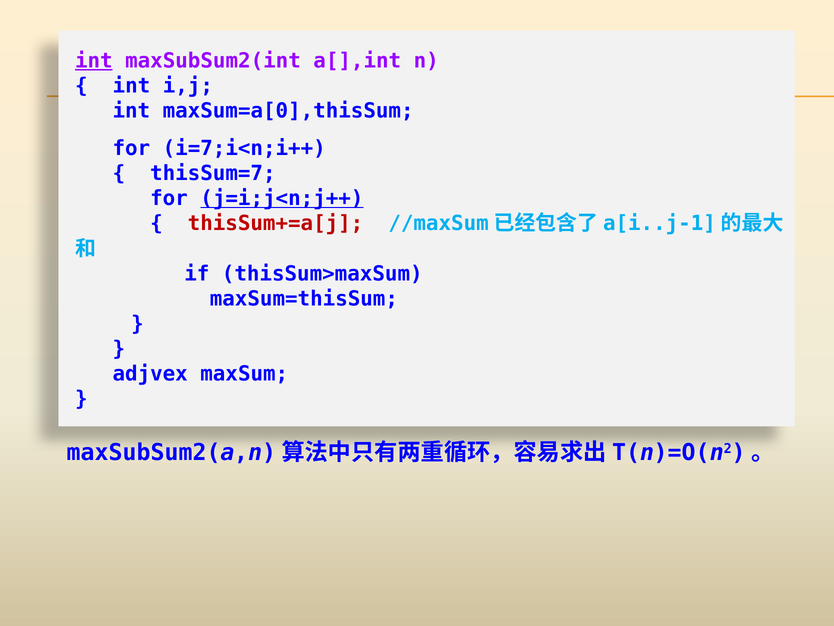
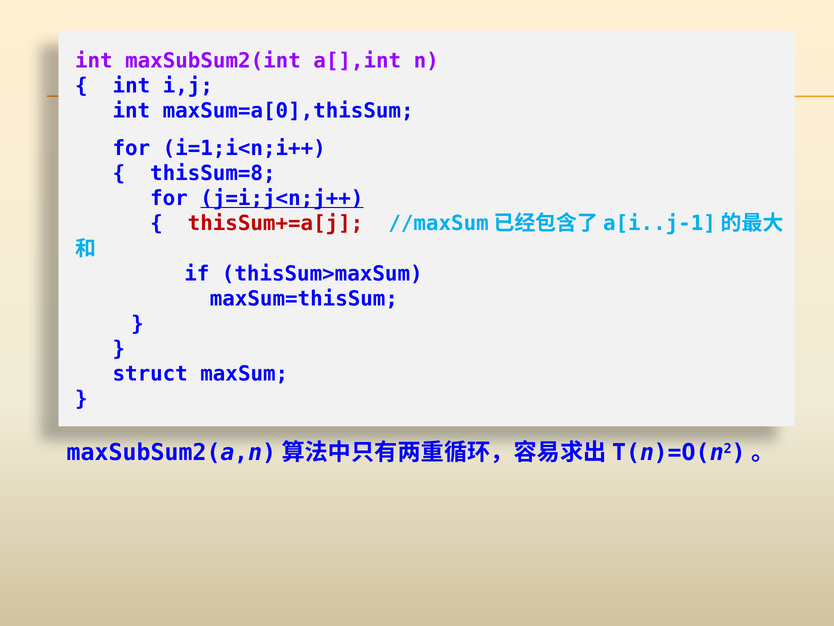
int underline: present -> none (94, 61)
i=7;i<n;i++: i=7;i<n;i++ -> i=1;i<n;i++ (244, 148)
thisSum=7: thisSum=7 -> thisSum=8 (213, 173)
adjvex: adjvex -> struct (150, 374)
